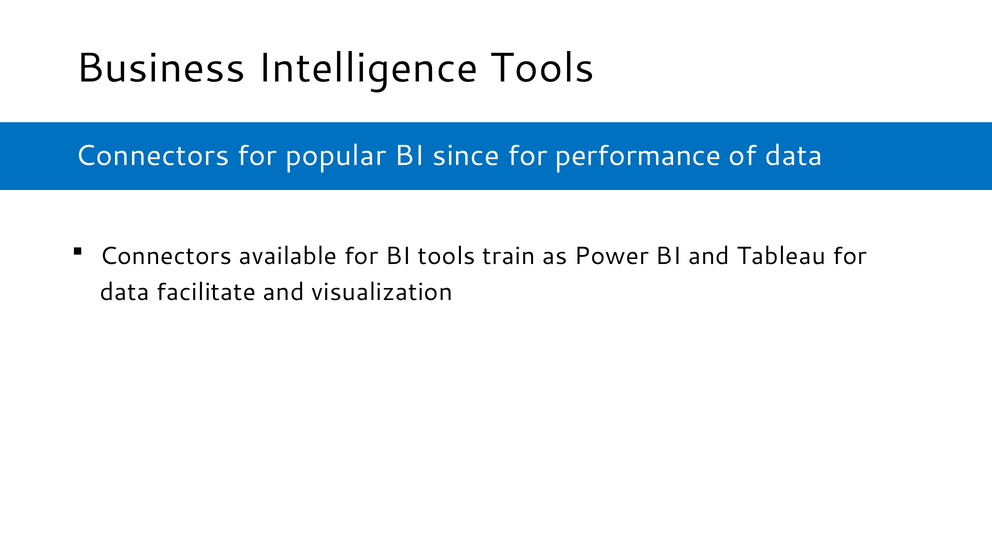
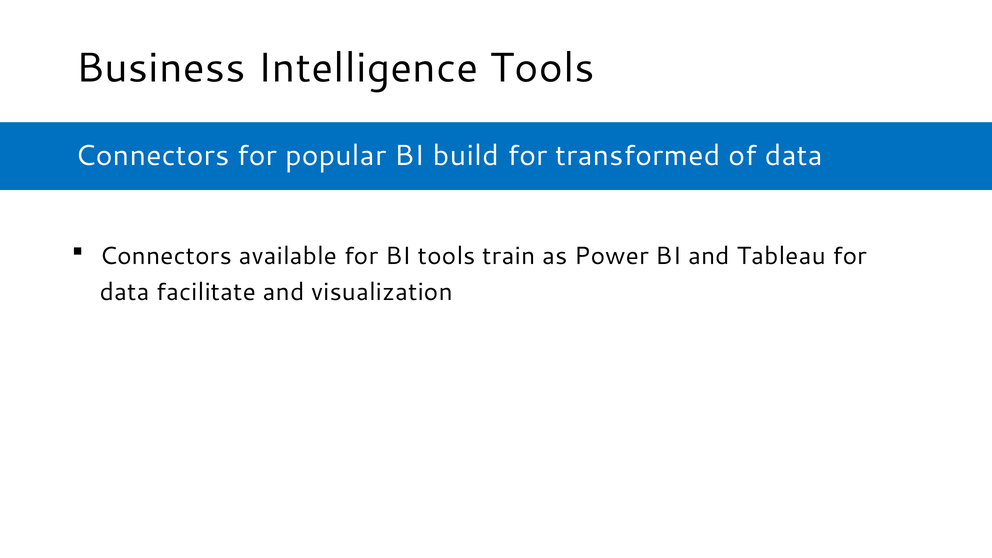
since: since -> build (466, 156)
performance: performance -> transformed (638, 156)
